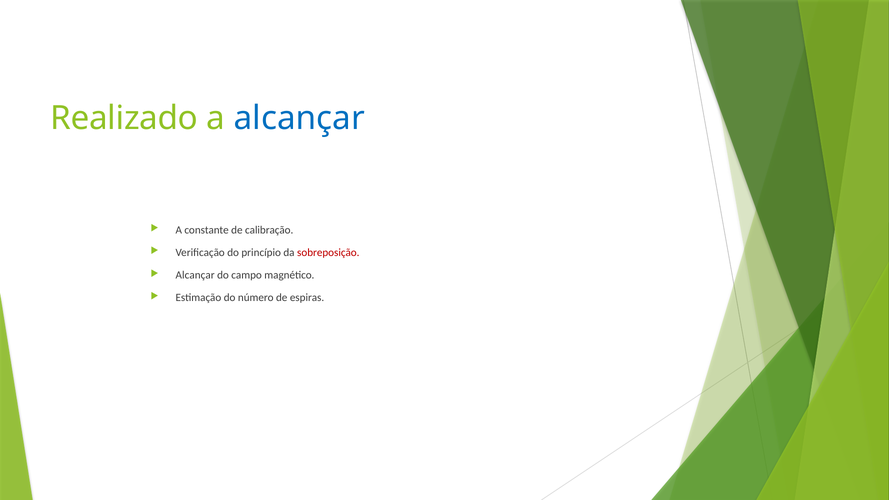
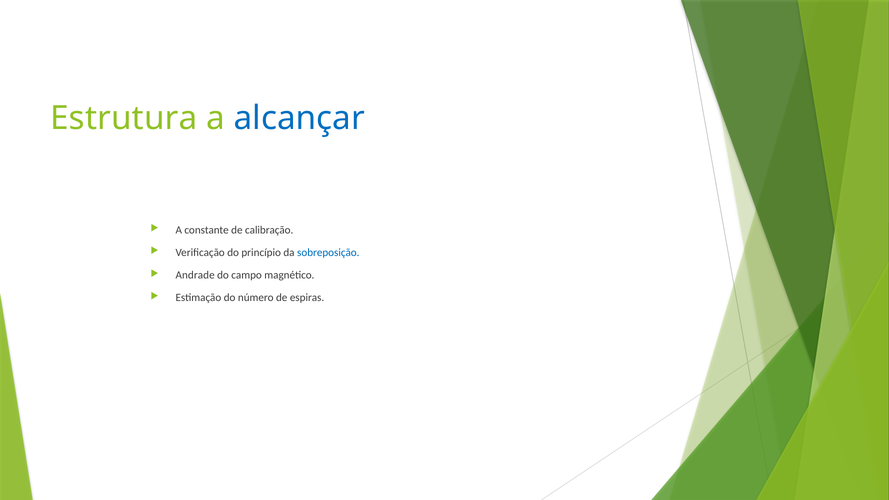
Realizado: Realizado -> Estrutura (124, 118)
sobreposição colour: red -> blue (328, 253)
Alcançar: Alcançar -> Andrade (195, 275)
